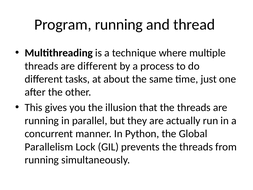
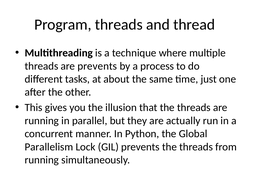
Program running: running -> threads (119, 24)
are different: different -> prevents (97, 66)
